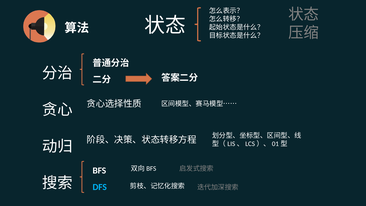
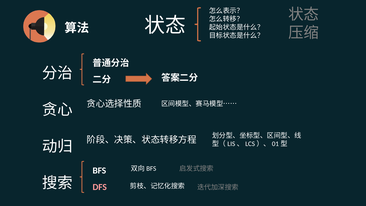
DFS colour: light blue -> pink (100, 187)
